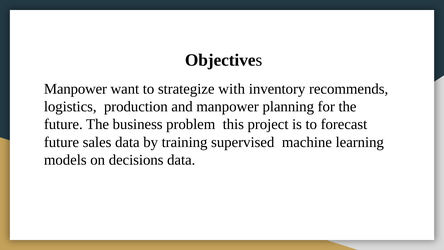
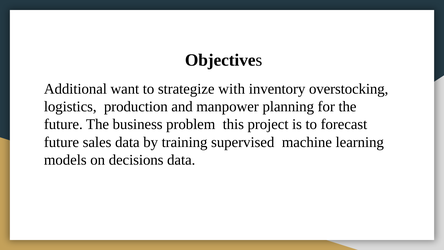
Manpower: Manpower -> Additional (75, 89)
recommends: recommends -> overstocking (349, 89)
